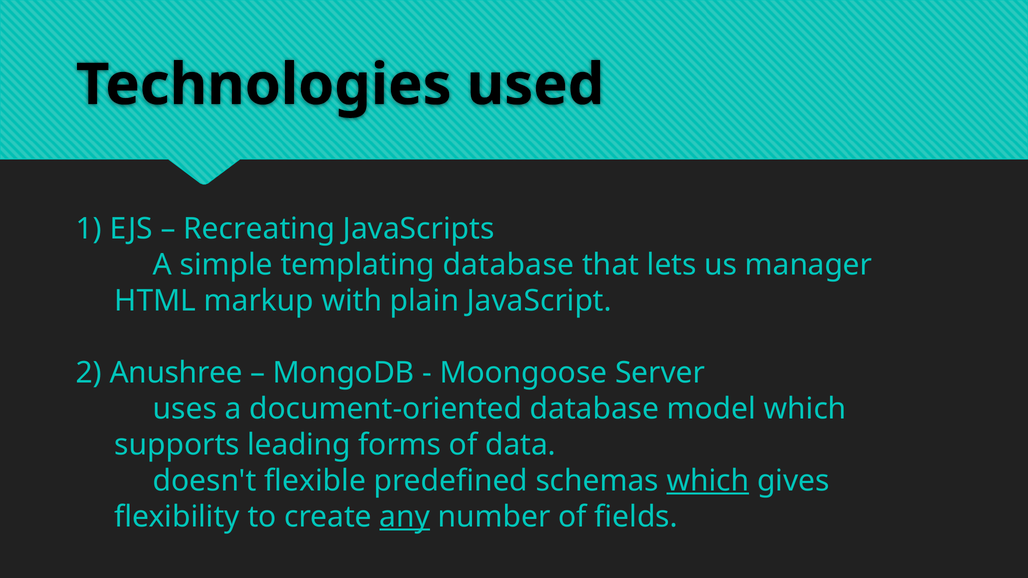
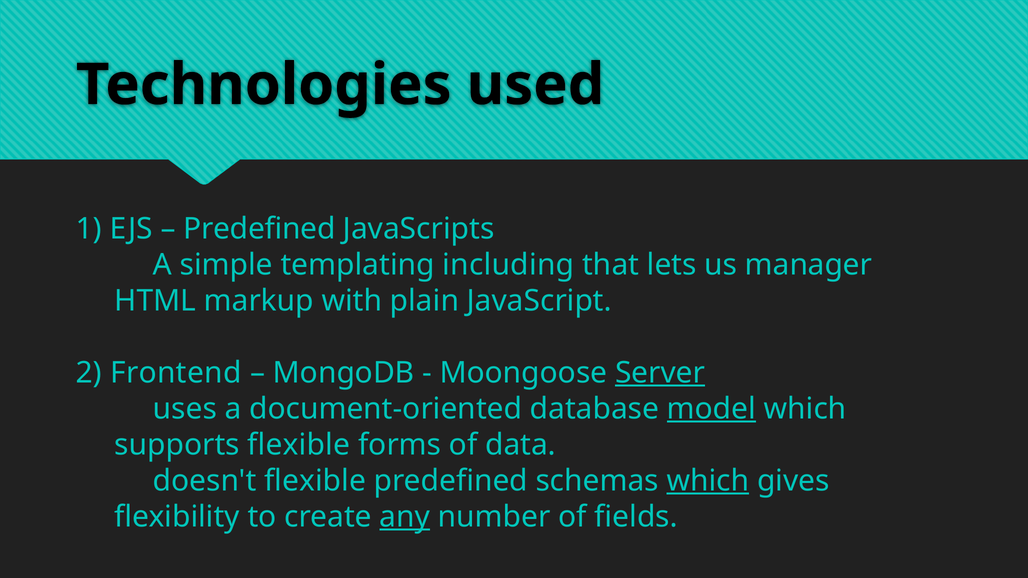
Recreating: Recreating -> Predefined (259, 229)
templating database: database -> including (508, 265)
Anushree: Anushree -> Frontend (176, 373)
Server underline: none -> present (660, 373)
model underline: none -> present (711, 409)
supports leading: leading -> flexible (299, 445)
